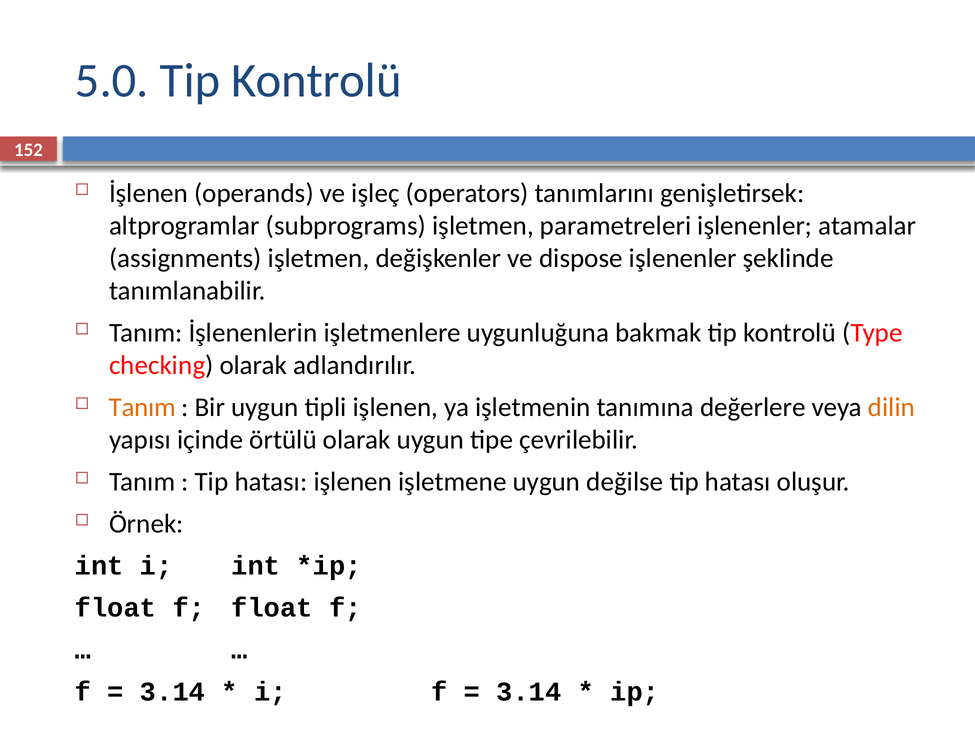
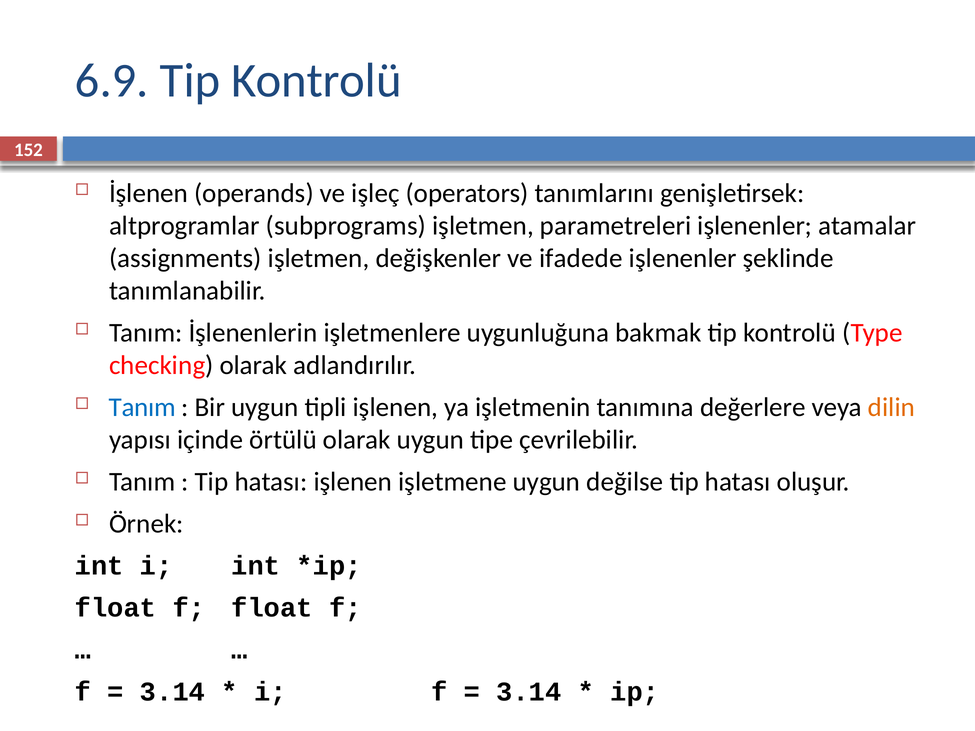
5.0: 5.0 -> 6.9 (112, 81)
dispose: dispose -> ifadede (581, 259)
Tanım colour: orange -> blue (142, 408)
